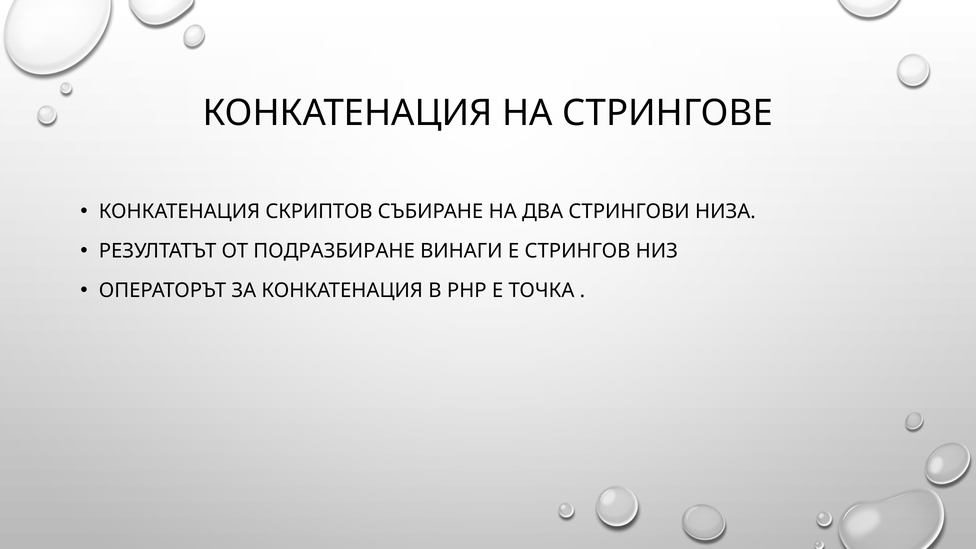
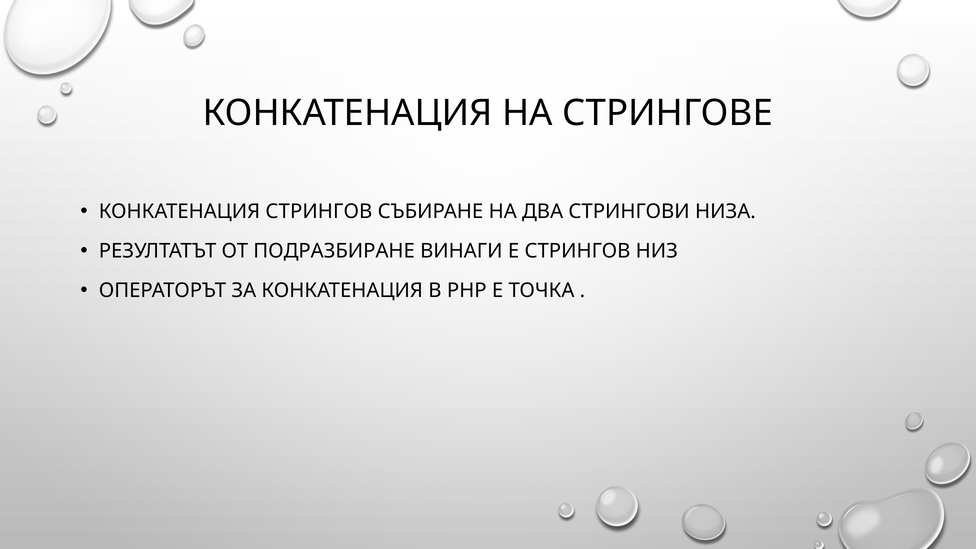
КОНКАТЕНАЦИЯ СКРИПТОВ: СКРИПТОВ -> СТРИНГОВ (319, 212)
